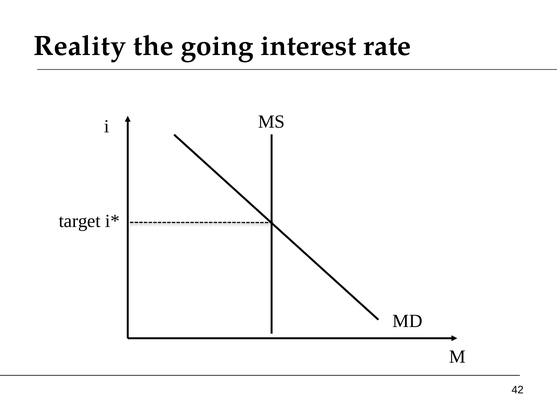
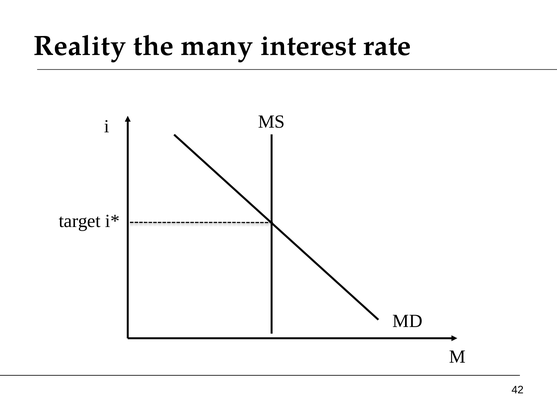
going: going -> many (217, 46)
